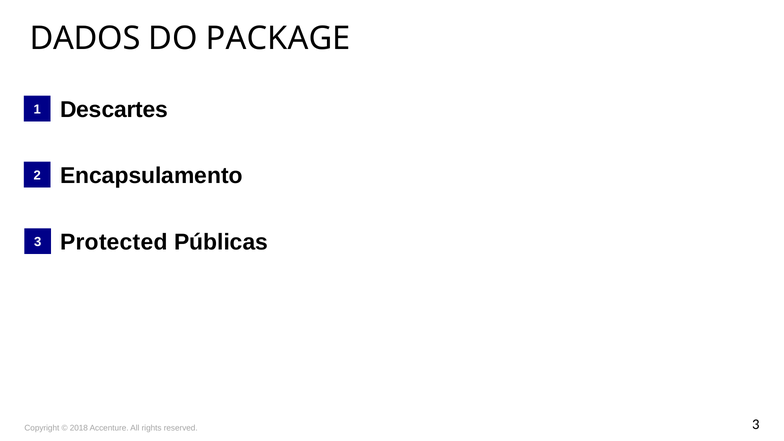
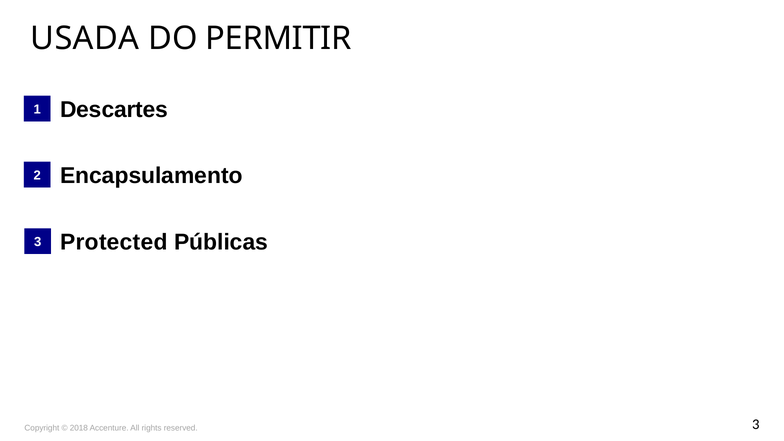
DADOS: DADOS -> USADA (85, 39)
PACKAGE: PACKAGE -> PERMITIR (278, 39)
